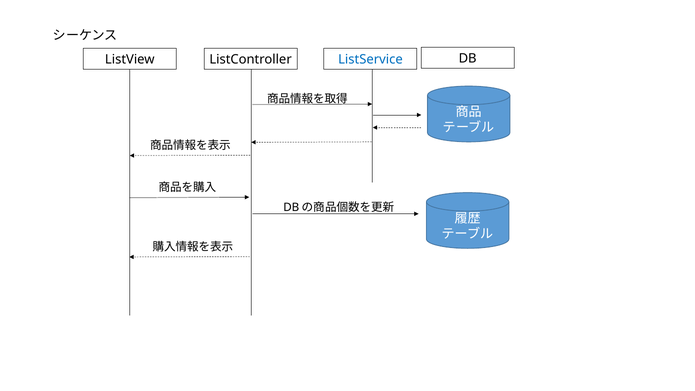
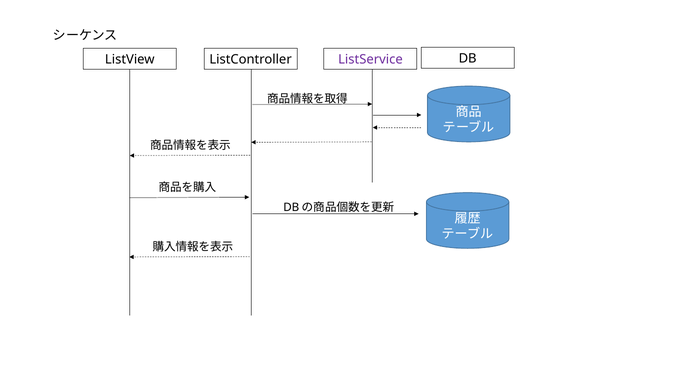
ListService colour: blue -> purple (370, 60)
